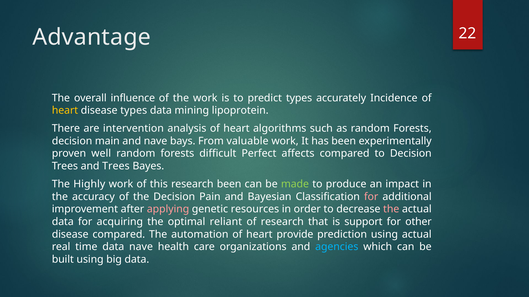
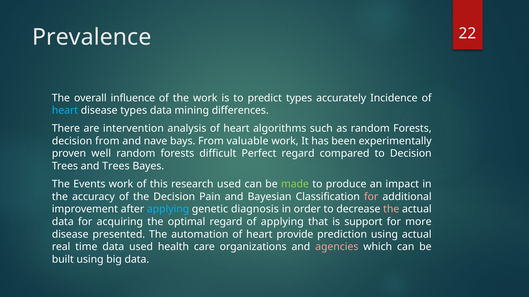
Advantage: Advantage -> Prevalence (92, 37)
heart colour: yellow -> light blue (65, 111)
lipoprotein: lipoprotein -> differences (240, 111)
decision main: main -> from (107, 141)
Perfect affects: affects -> regard (298, 154)
Highly: Highly -> Events (89, 184)
research been: been -> used (229, 184)
applying colour: pink -> light blue (168, 210)
resources: resources -> diagnosis (255, 210)
optimal reliant: reliant -> regard (226, 222)
of research: research -> applying (282, 222)
other: other -> more (418, 222)
disease compared: compared -> presented (119, 235)
data nave: nave -> used (141, 247)
agencies colour: light blue -> pink (337, 247)
